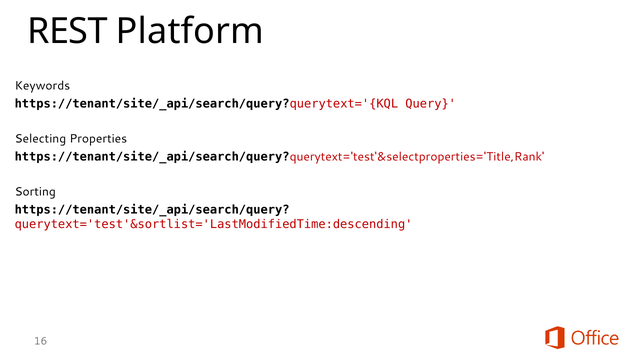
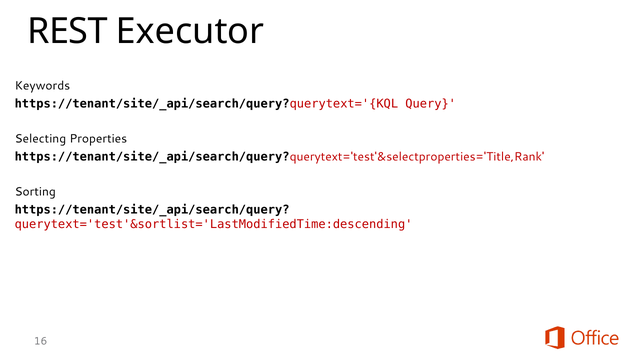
Platform: Platform -> Executor (190, 31)
